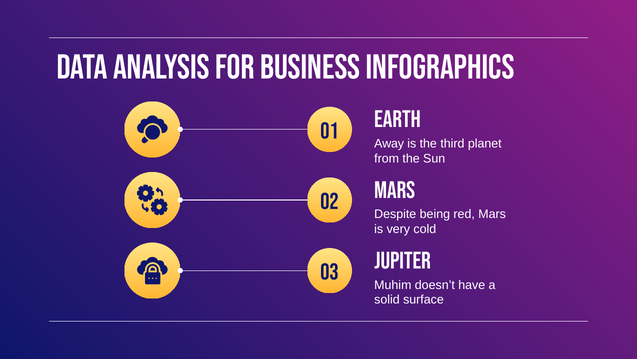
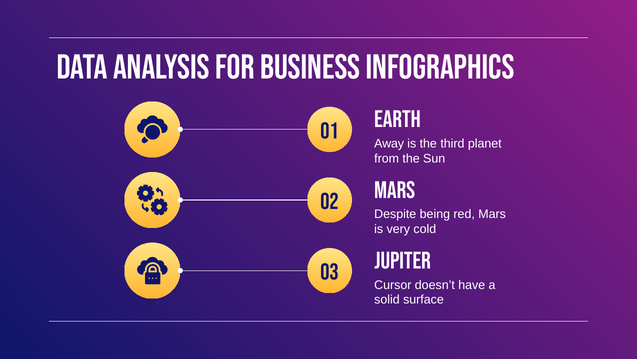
Muhim: Muhim -> Cursor (393, 284)
